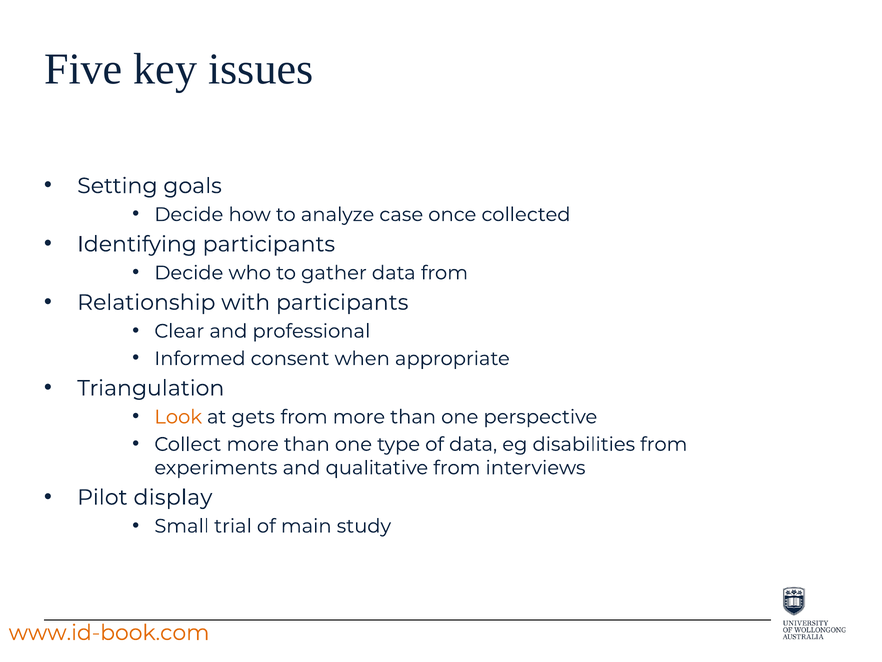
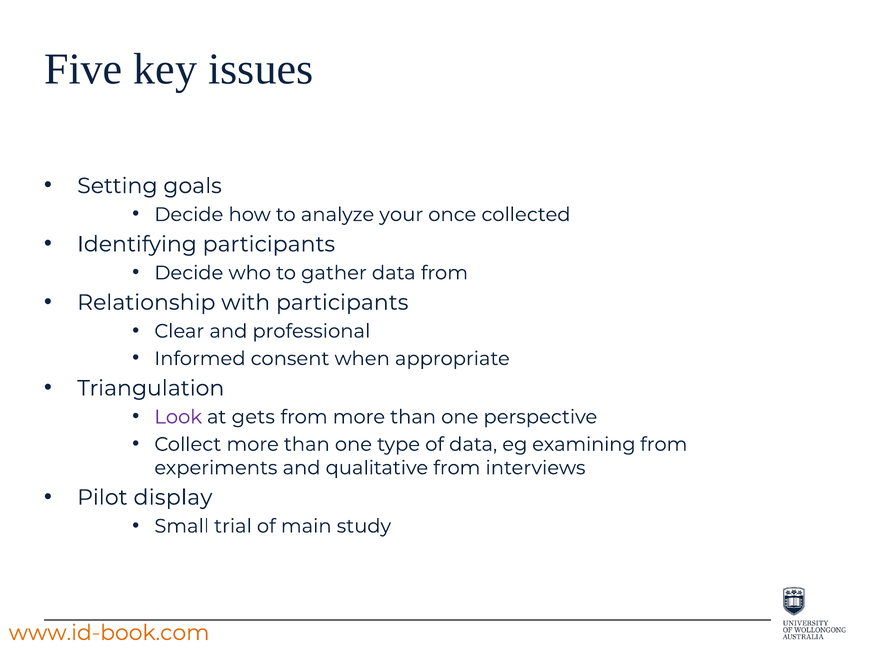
case: case -> your (401, 214)
Look colour: orange -> purple (178, 417)
disabilities: disabilities -> examining (584, 444)
